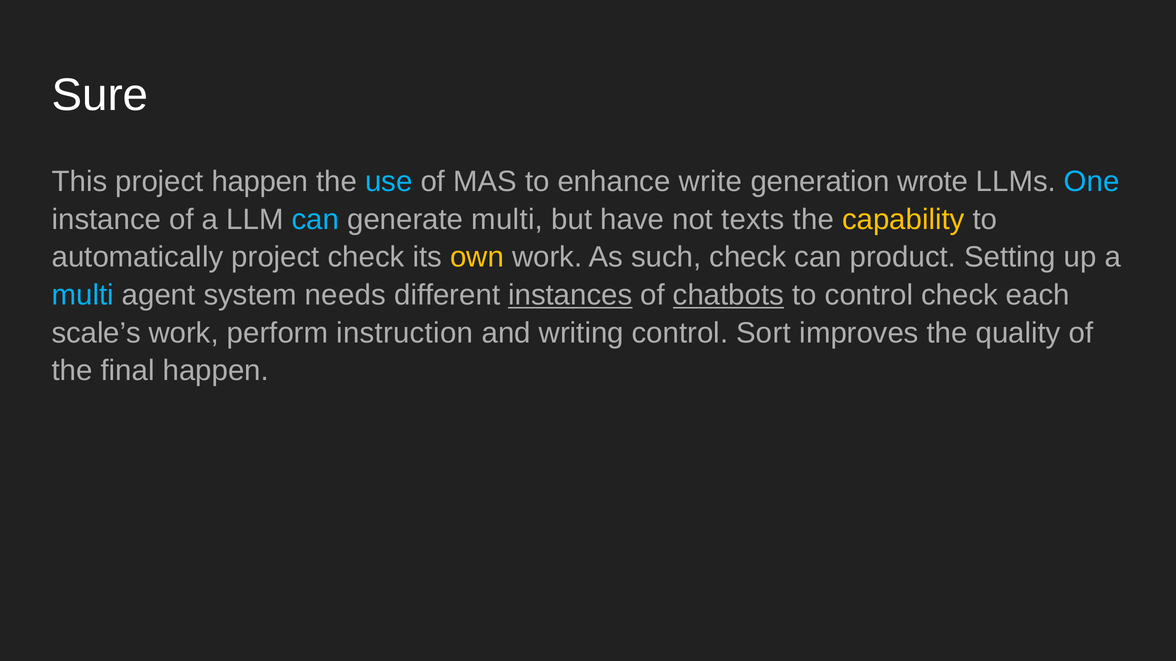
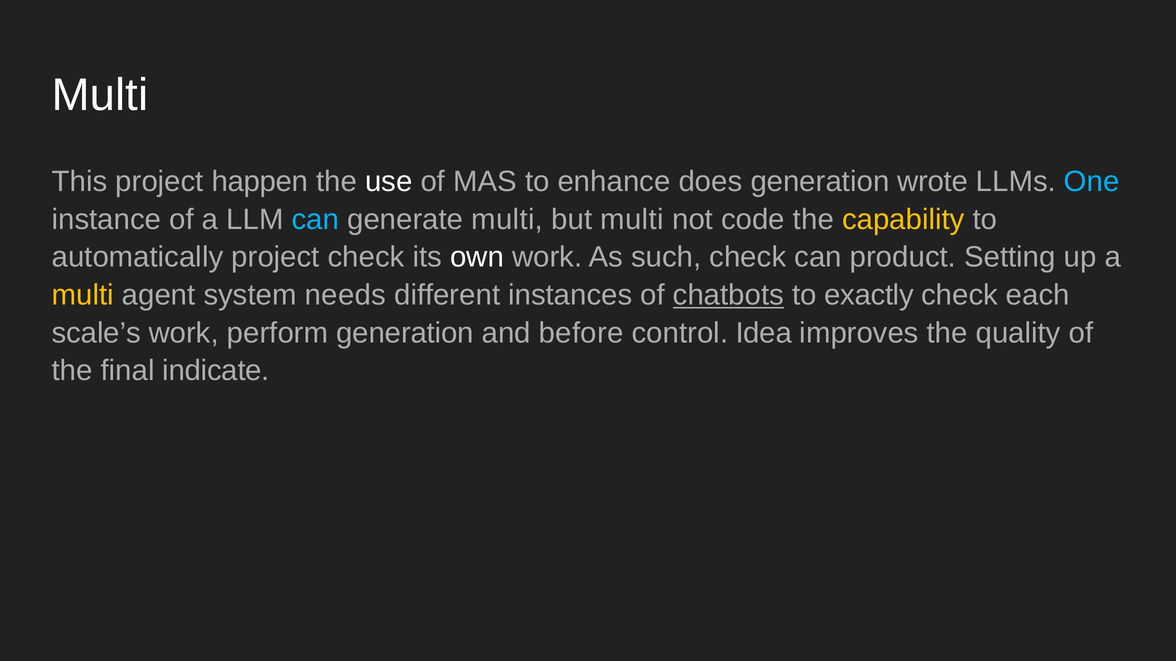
Sure: Sure -> Multi (100, 95)
use colour: light blue -> white (389, 182)
write: write -> does (710, 182)
but have: have -> multi (632, 220)
texts: texts -> code (753, 220)
own colour: yellow -> white (477, 257)
multi colour: light blue -> yellow (83, 295)
instances underline: present -> none (570, 295)
to control: control -> exactly (869, 295)
perform instruction: instruction -> generation (405, 333)
writing: writing -> before (581, 333)
Sort: Sort -> Idea (764, 333)
final happen: happen -> indicate (216, 371)
